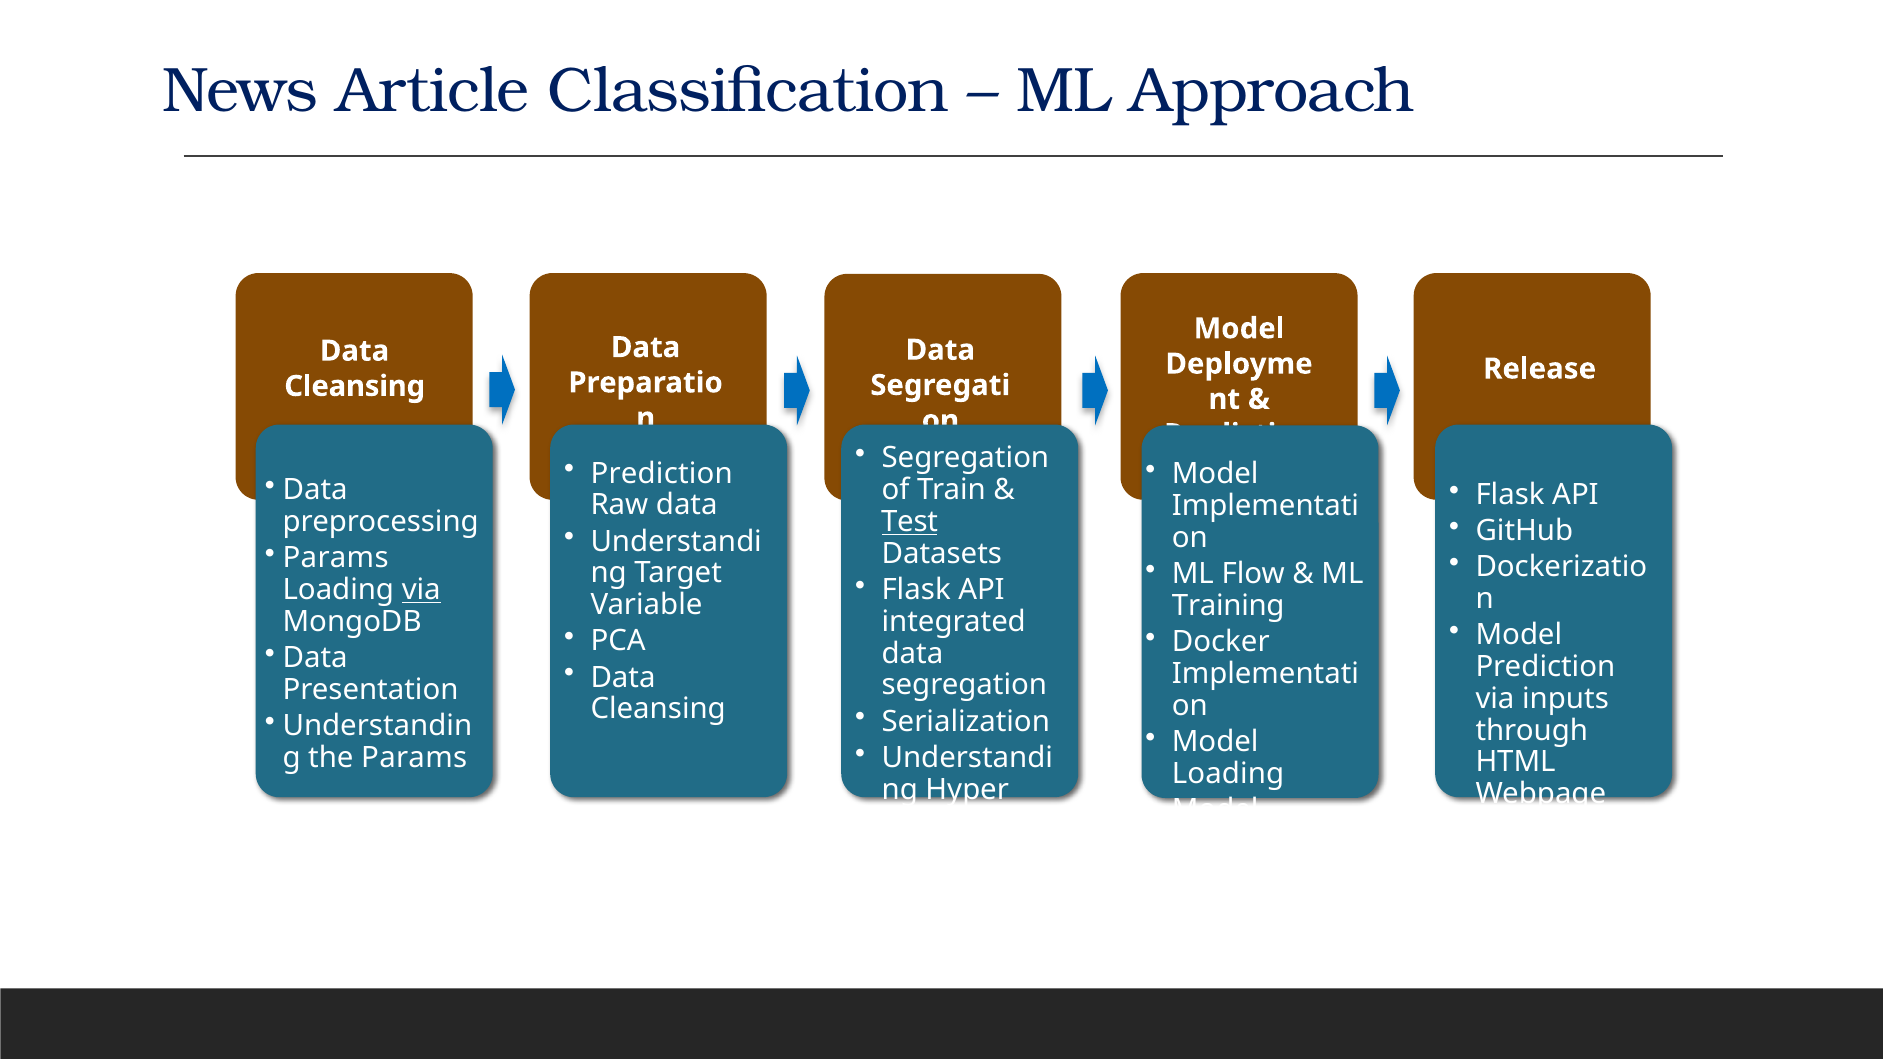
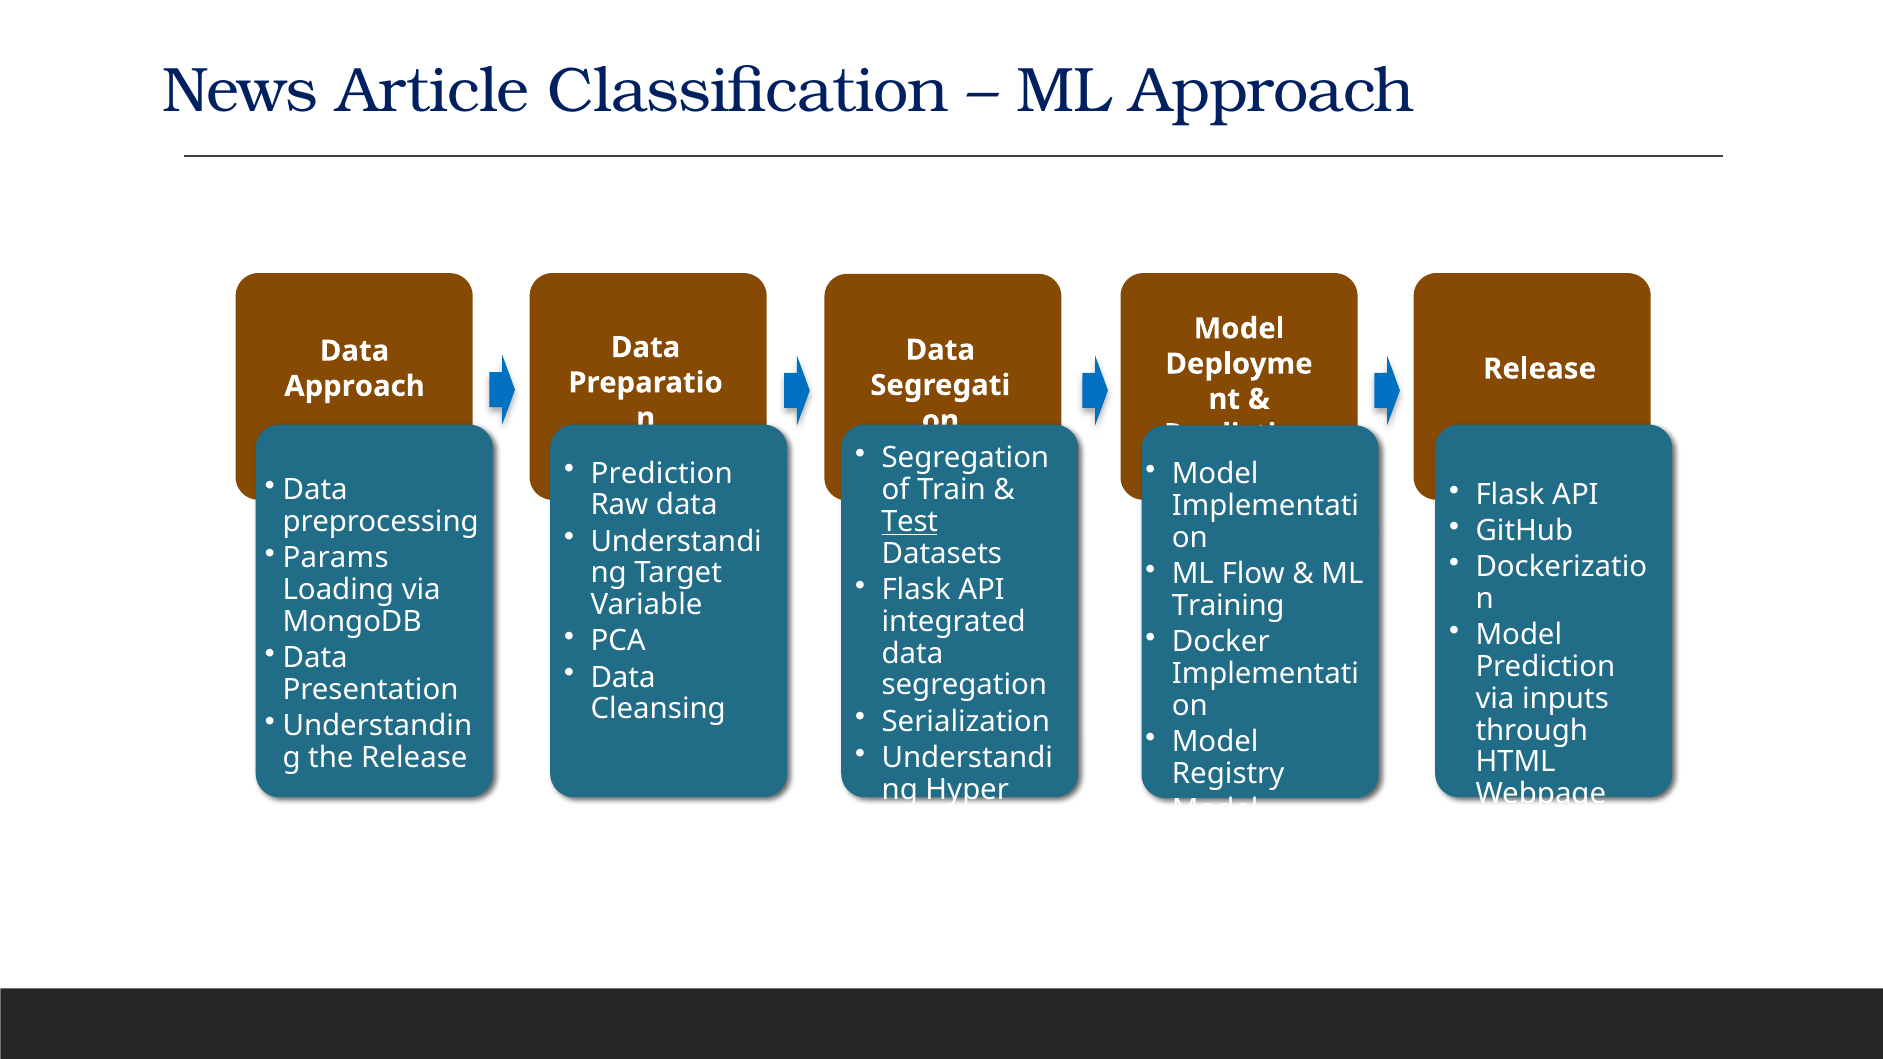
Cleansing: Cleansing -> Approach (355, 386)
via underline: present -> none (421, 590)
the Params: Params -> Release (414, 758)
Loading: Loading -> Registry (1228, 774)
